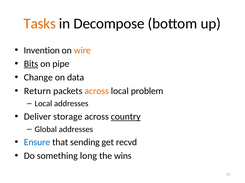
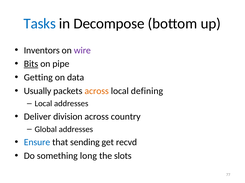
Tasks colour: orange -> blue (40, 24)
Invention: Invention -> Inventors (42, 50)
wire colour: orange -> purple (82, 50)
Change: Change -> Getting (38, 78)
Return: Return -> Usually (38, 91)
problem: problem -> defining (147, 91)
storage: storage -> division (68, 117)
country underline: present -> none (126, 117)
wins: wins -> slots (123, 156)
